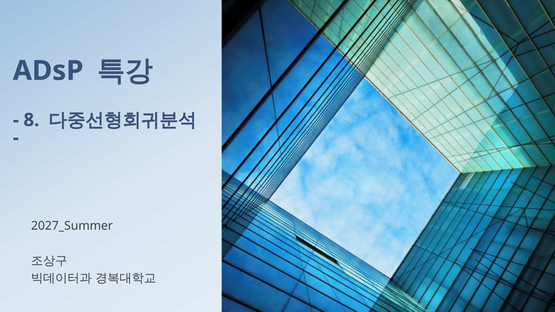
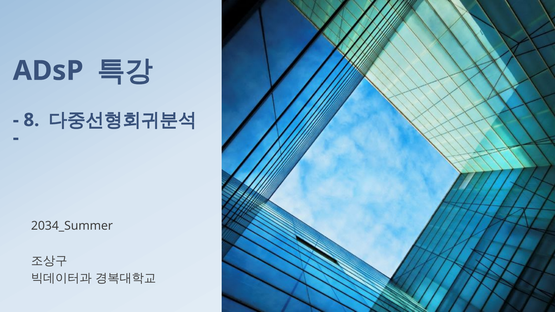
2027_Summer: 2027_Summer -> 2034_Summer (72, 226)
